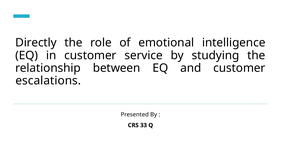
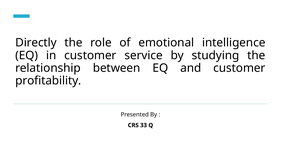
escalations: escalations -> profitability (48, 81)
